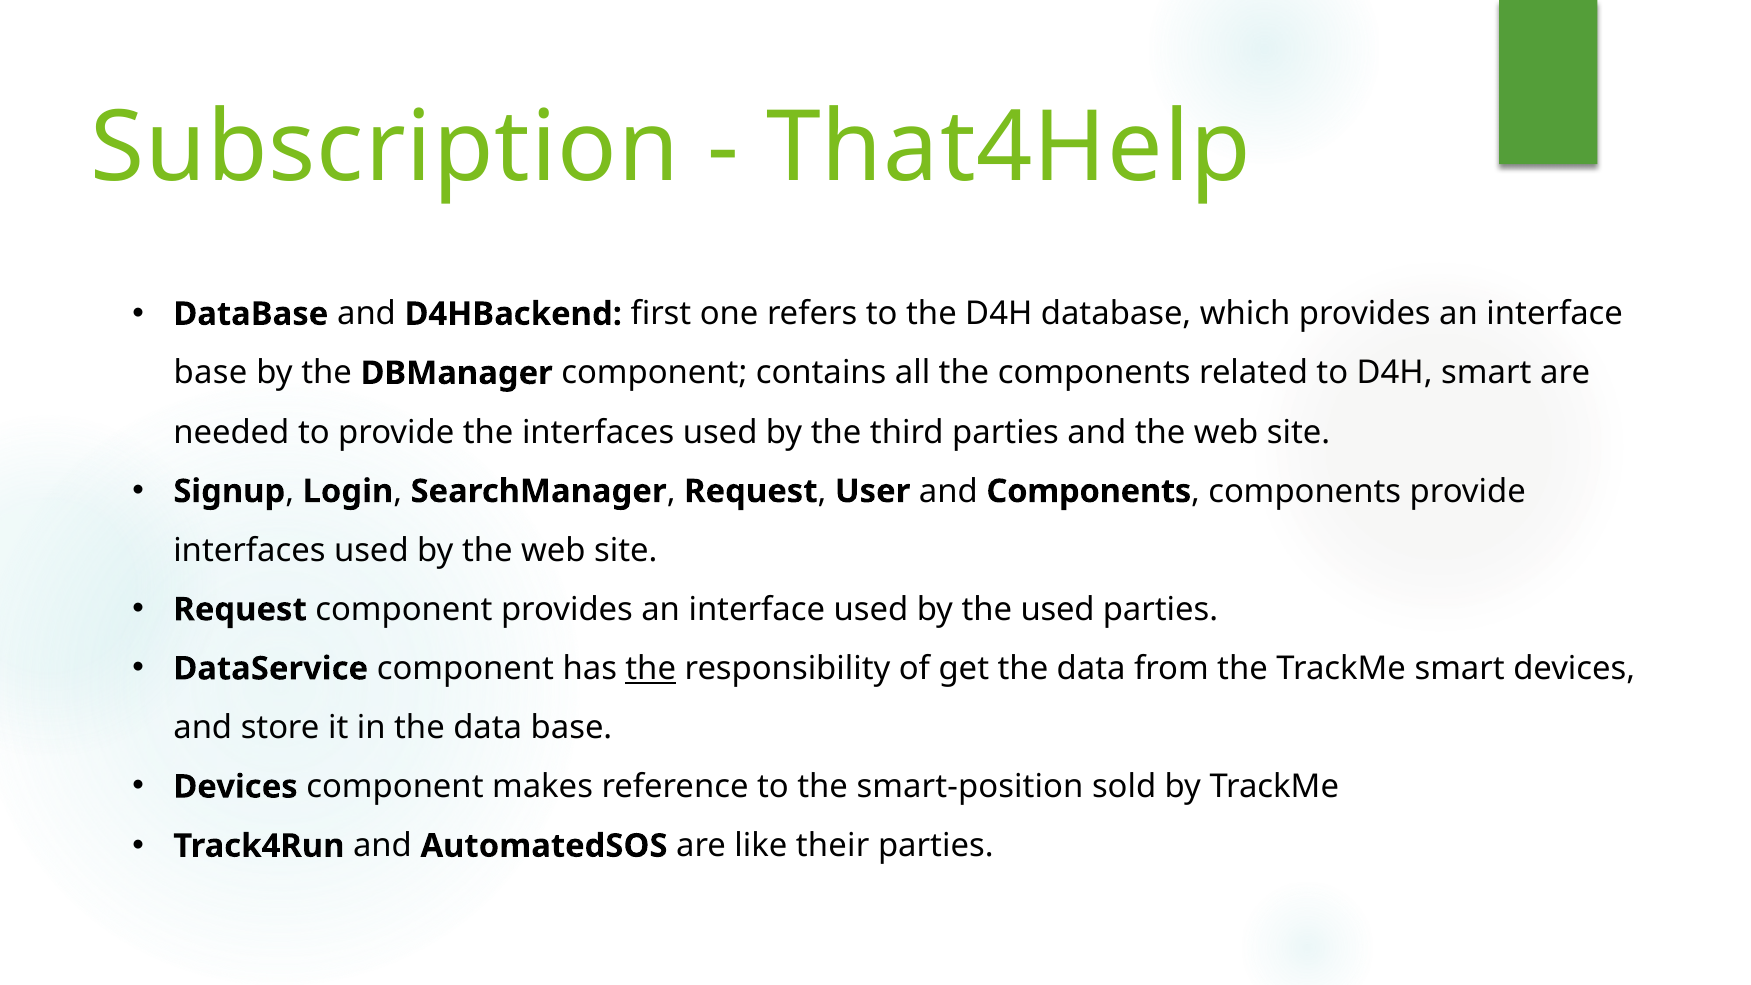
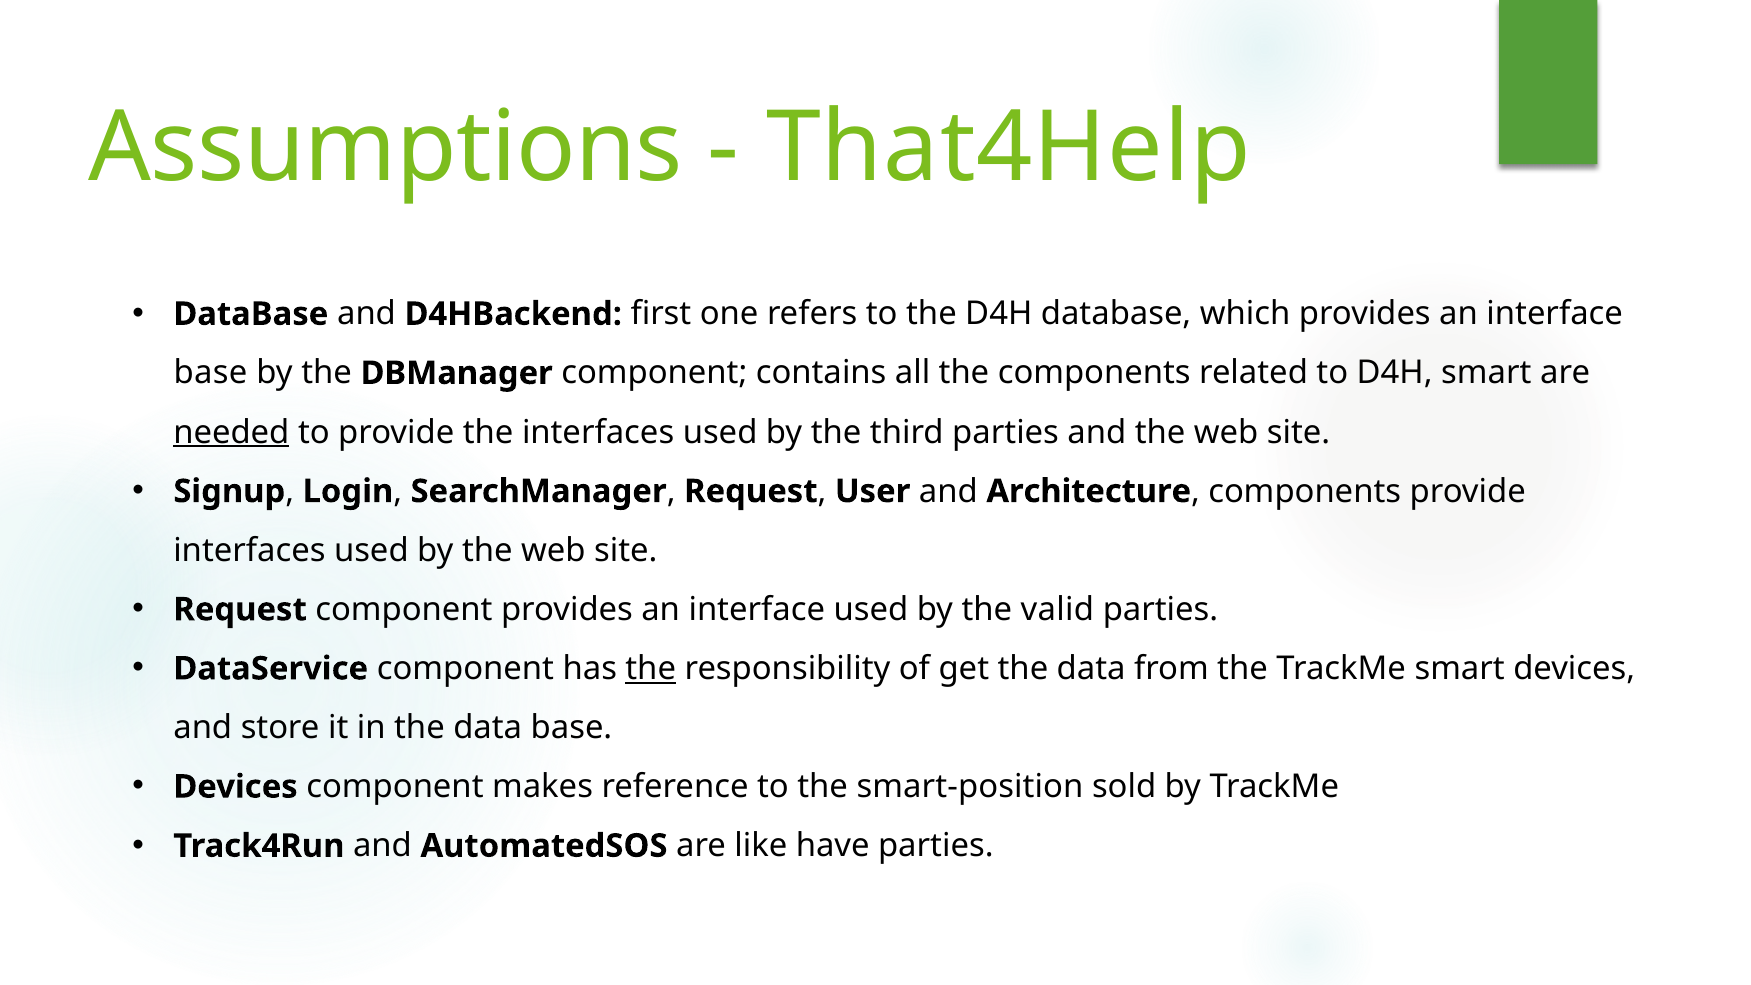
Subscription: Subscription -> Assumptions (385, 148)
needed underline: none -> present (231, 432)
and Components: Components -> Architecture (1089, 491)
the used: used -> valid (1057, 609)
their: their -> have (833, 846)
